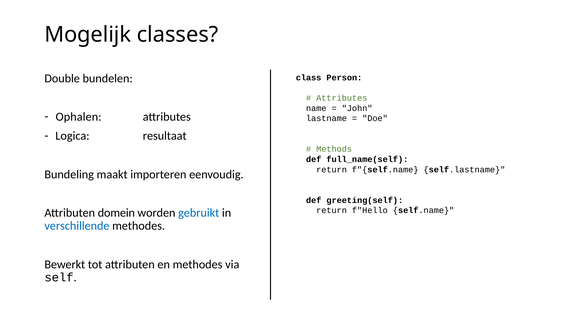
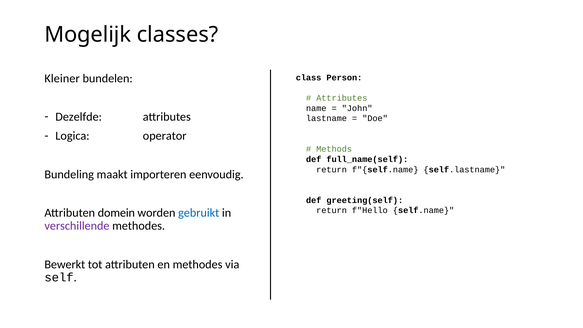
Double: Double -> Kleiner (62, 78)
Ophalen: Ophalen -> Dezelfde (79, 117)
resultaat: resultaat -> operator (165, 136)
verschillende colour: blue -> purple (77, 226)
